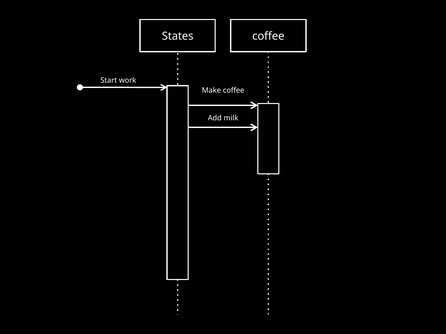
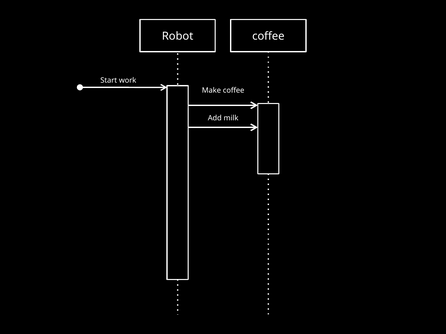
States: States -> Robot (178, 36)
